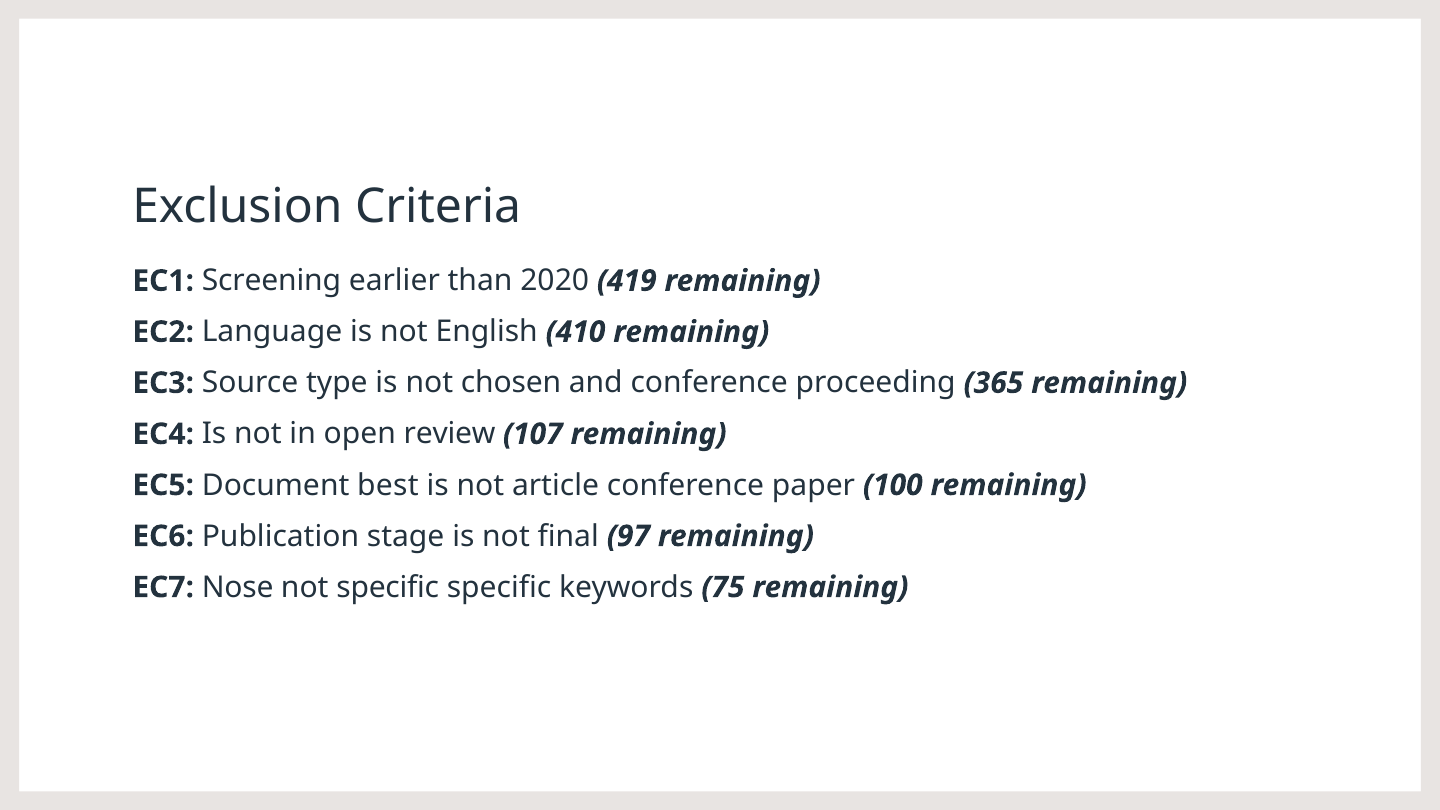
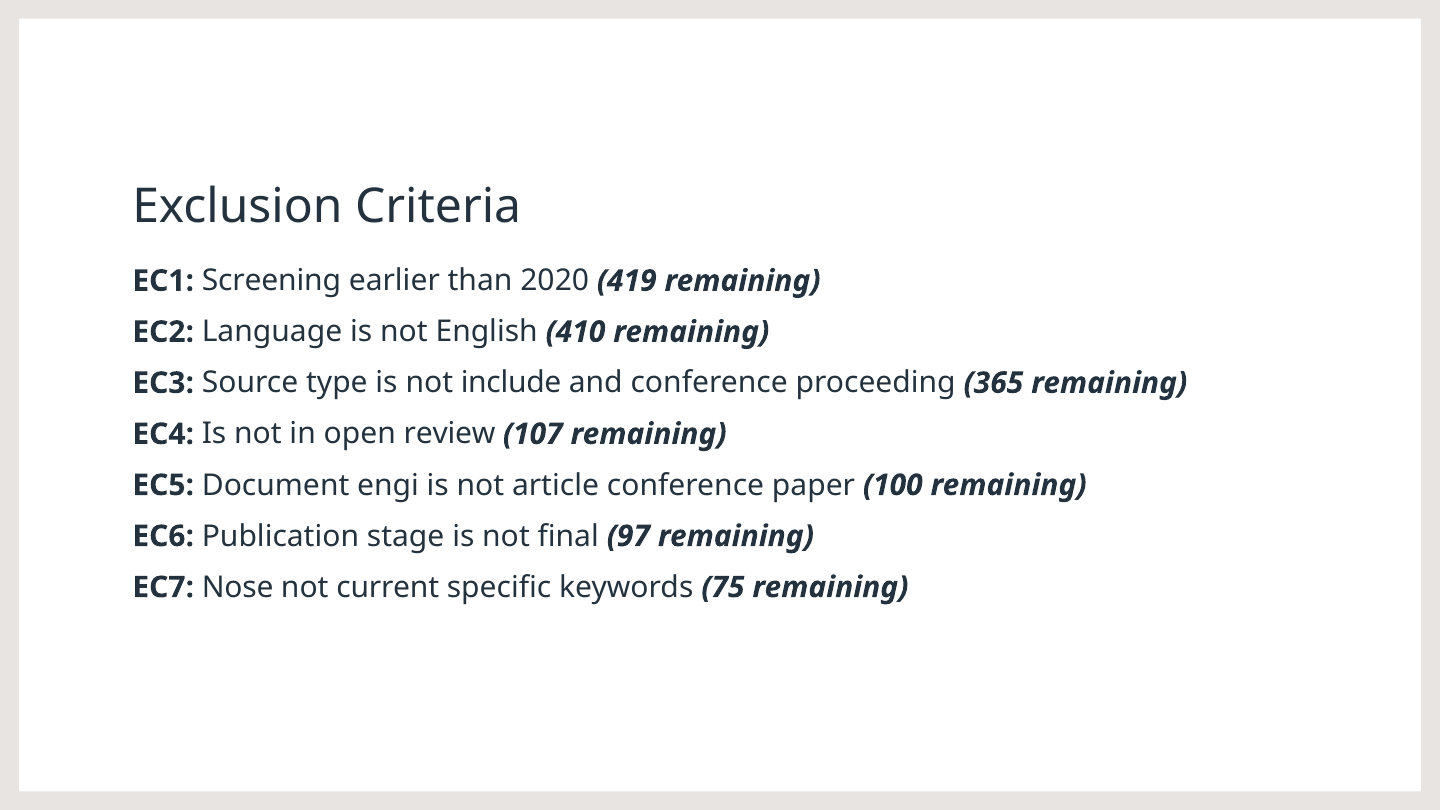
chosen: chosen -> include (511, 383)
best: best -> engi (388, 485)
not specific: specific -> current (388, 587)
